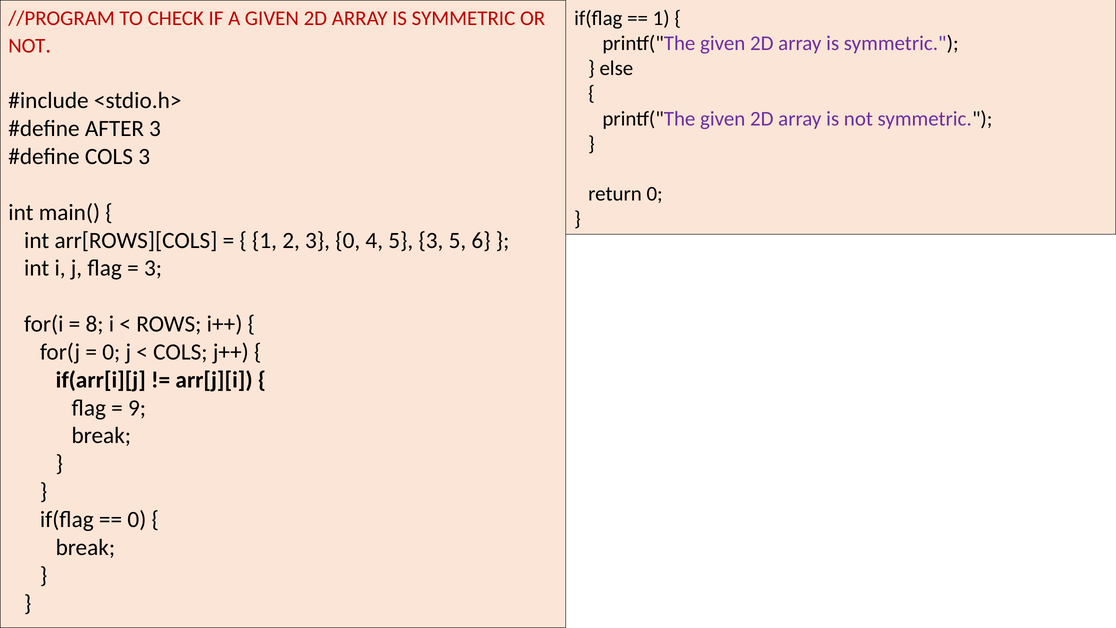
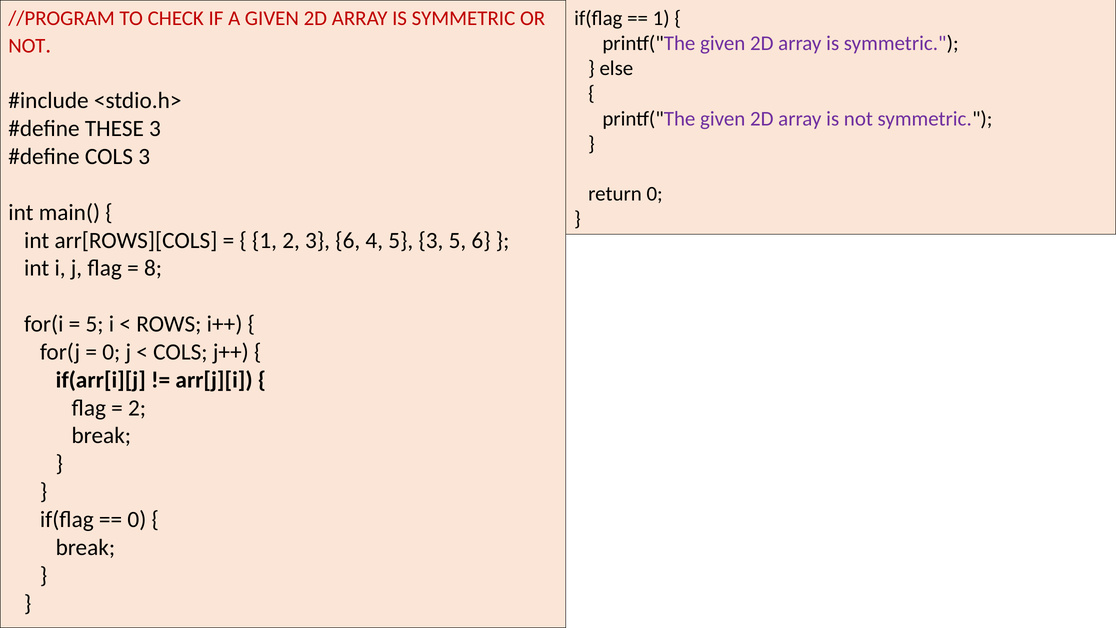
AFTER: AFTER -> THESE (114, 129)
3 0: 0 -> 6 (348, 240)
3: 3 -> 8 (153, 268)
8: 8 -> 5 (95, 324)
9: 9 -> 2 (137, 408)
